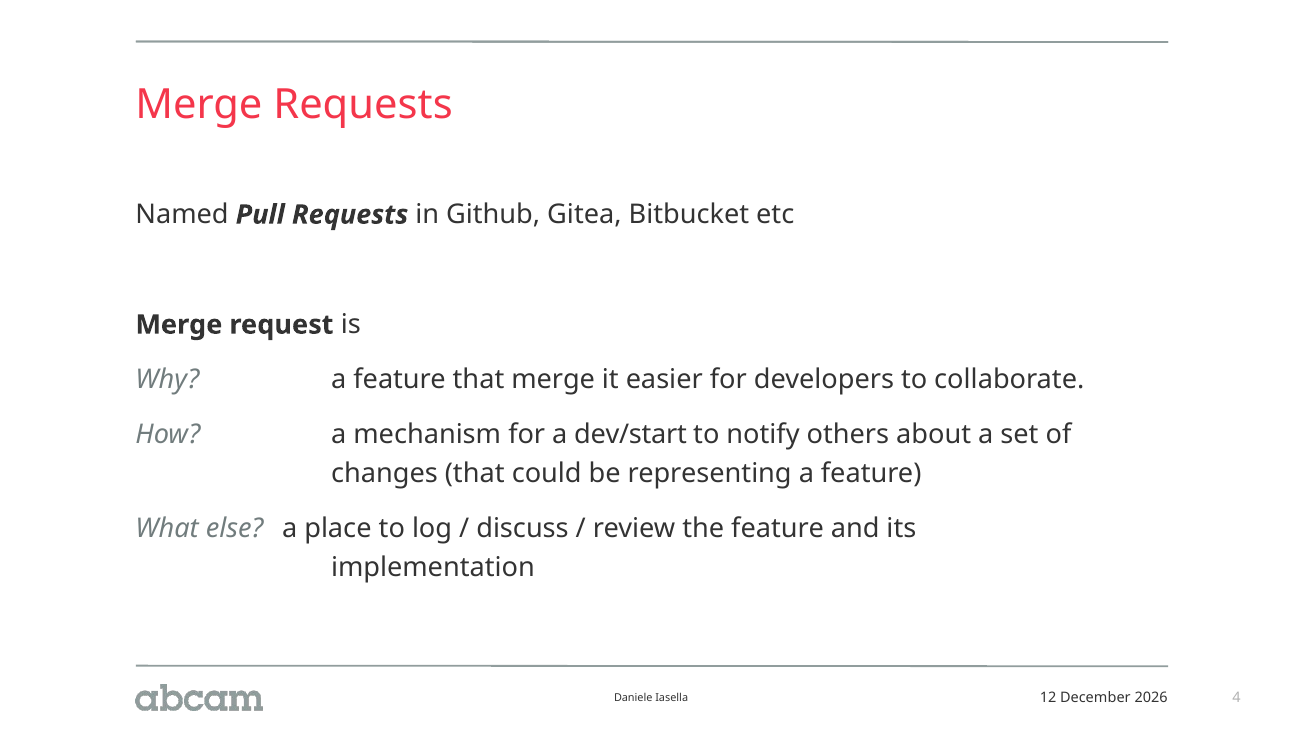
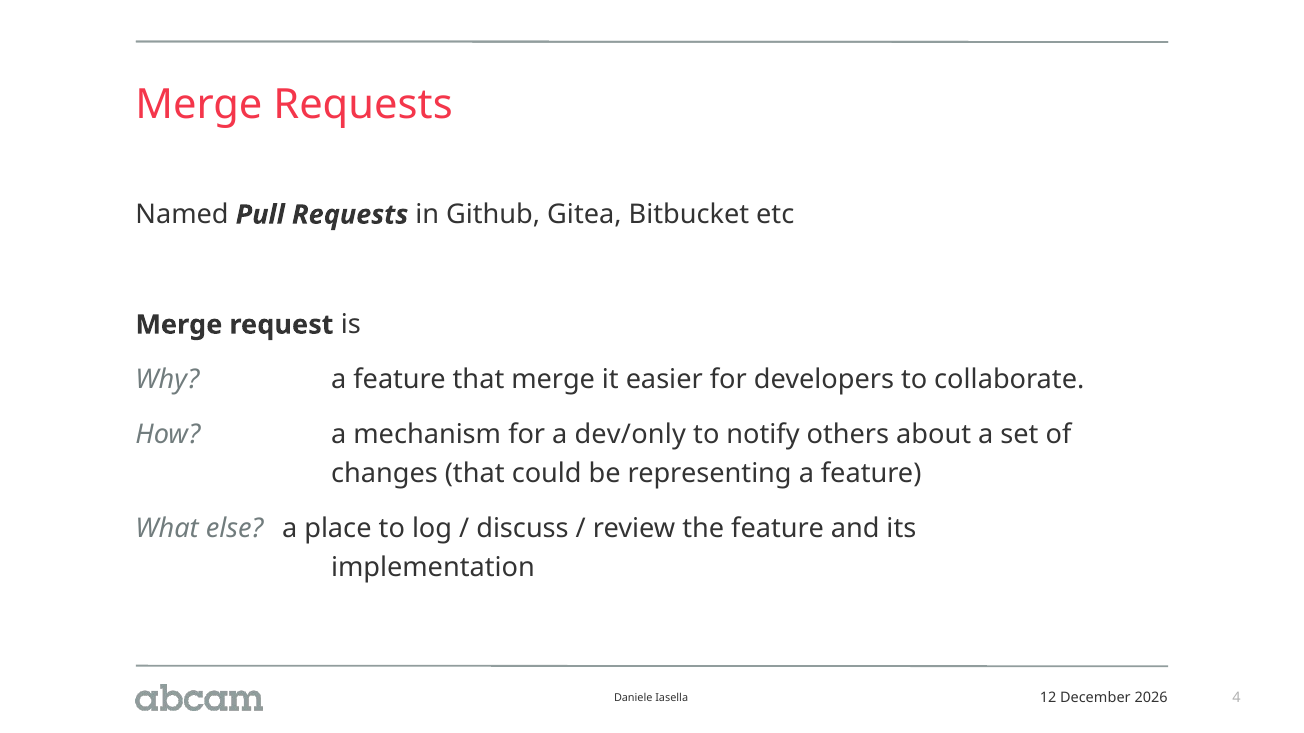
dev/start: dev/start -> dev/only (630, 435)
